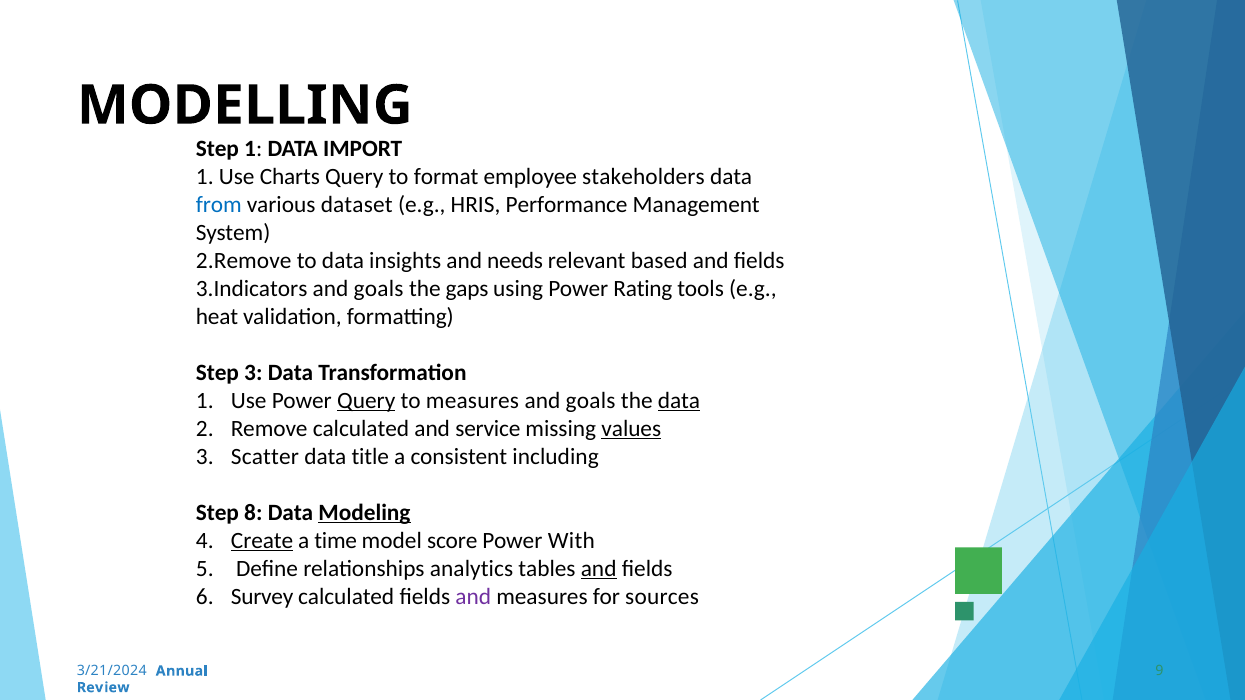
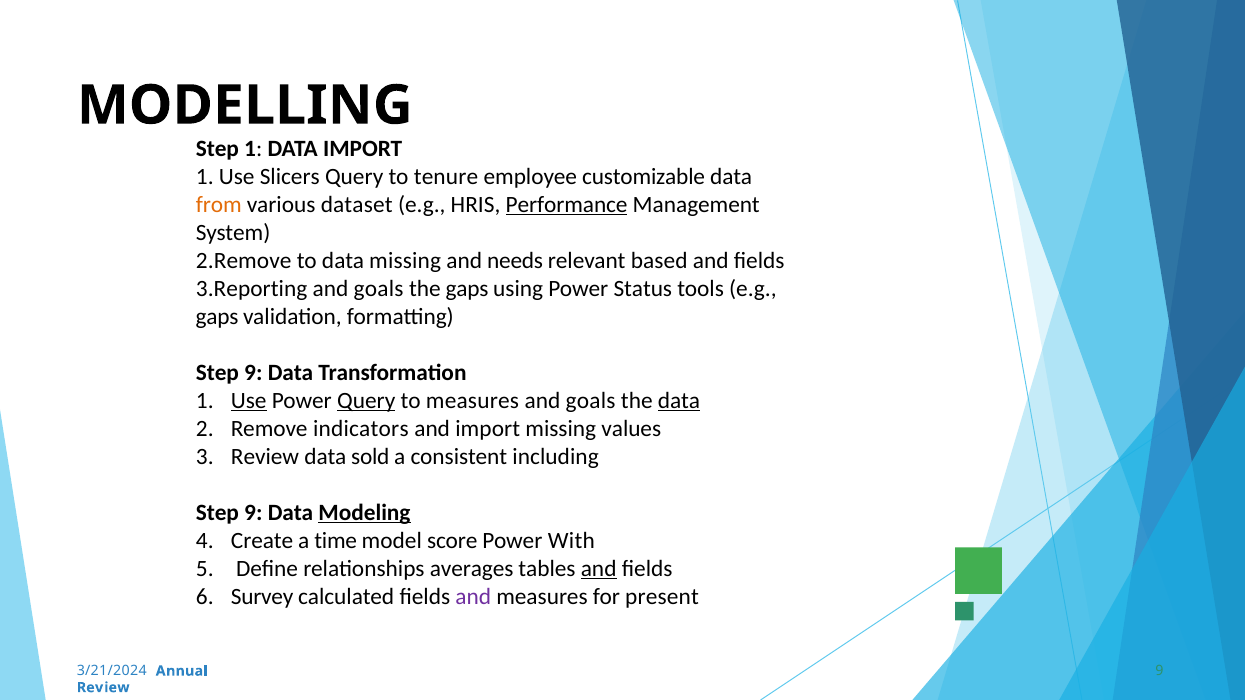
Charts: Charts -> Slicers (290, 177)
format: format -> tenure (446, 177)
stakeholders: stakeholders -> customizable (644, 177)
from colour: blue -> orange (219, 205)
Performance underline: none -> present (567, 205)
data insights: insights -> missing (405, 261)
3.Indicators: 3.Indicators -> 3.Reporting (252, 289)
Rating: Rating -> Status (643, 289)
heat: heat -> gaps (217, 317)
3: 3 -> 9 (253, 373)
Use underline: none -> present (249, 401)
Remove calculated: calculated -> indicators (361, 429)
and service: service -> import (488, 429)
values underline: present -> none (631, 429)
3 Scatter: Scatter -> Review (265, 457)
title: title -> sold (370, 457)
8: 8 -> 9 (253, 513)
Create underline: present -> none (262, 541)
analytics: analytics -> averages (472, 569)
sources: sources -> present (662, 597)
